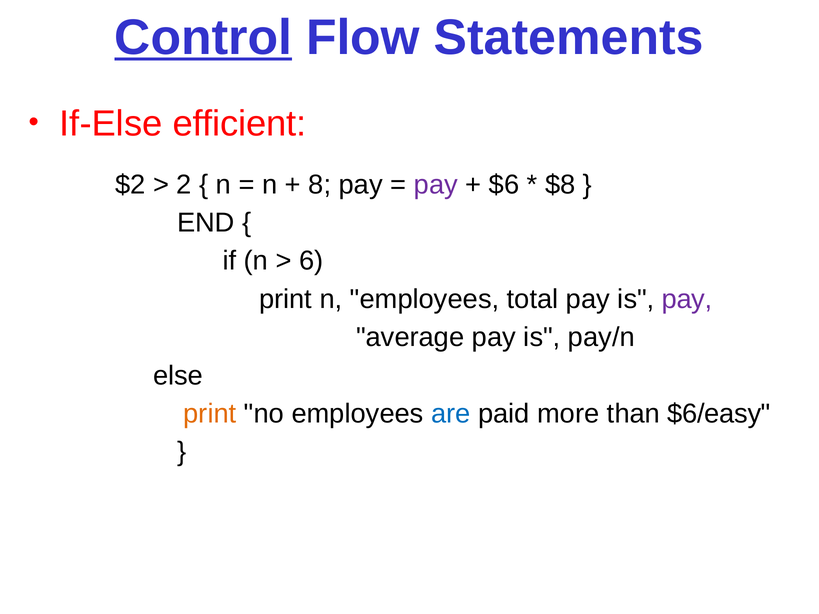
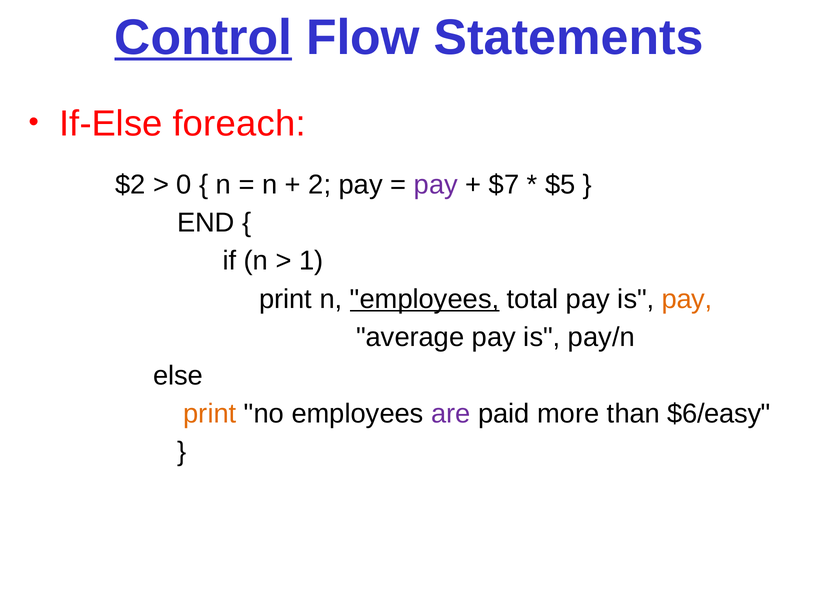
efficient: efficient -> foreach (239, 124)
2: 2 -> 0 (184, 185)
8: 8 -> 2 (320, 185)
$6: $6 -> $7 (504, 185)
$8: $8 -> $5 (560, 185)
6: 6 -> 1 (311, 261)
employees underline: none -> present (425, 299)
pay colour: purple -> orange (687, 299)
are colour: blue -> purple (451, 414)
